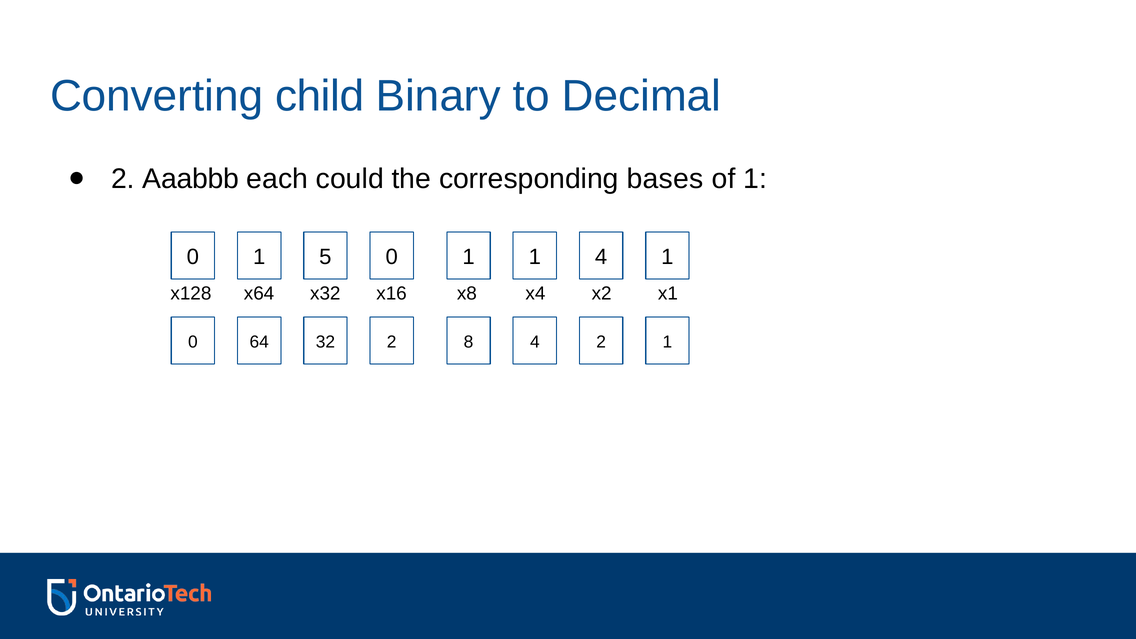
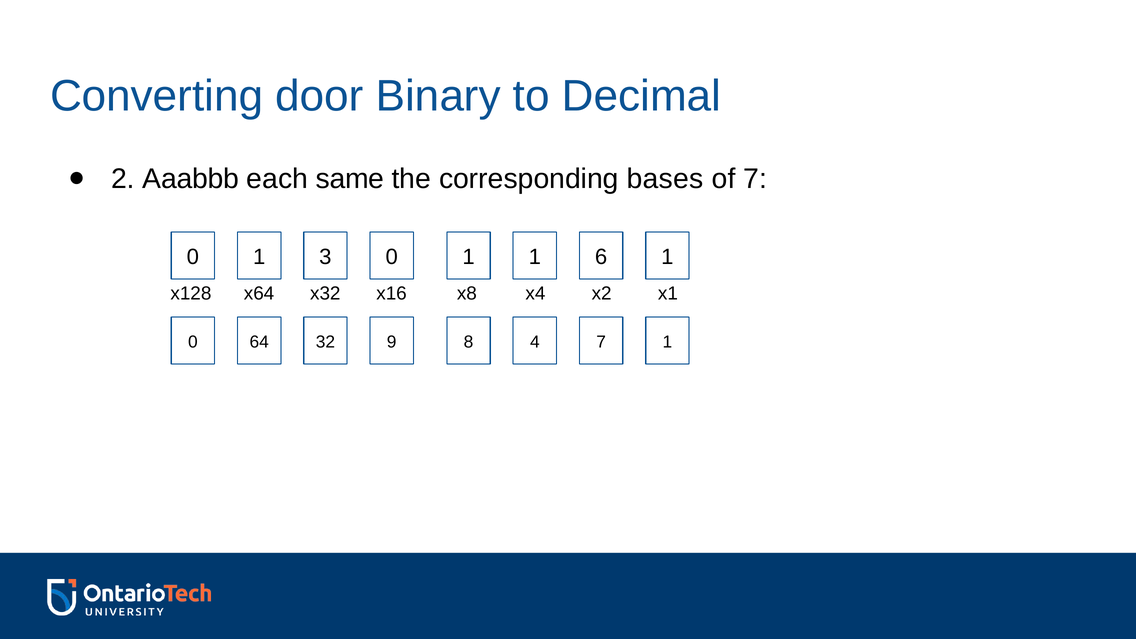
child: child -> door (320, 96)
could: could -> same (350, 179)
of 1: 1 -> 7 (755, 179)
5: 5 -> 3 (325, 257)
1 4: 4 -> 6 (601, 257)
32 2: 2 -> 9 (392, 342)
4 2: 2 -> 7 (601, 342)
